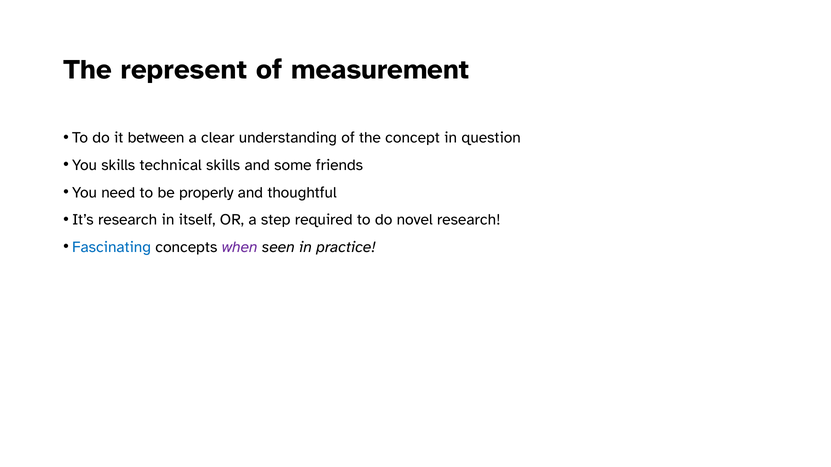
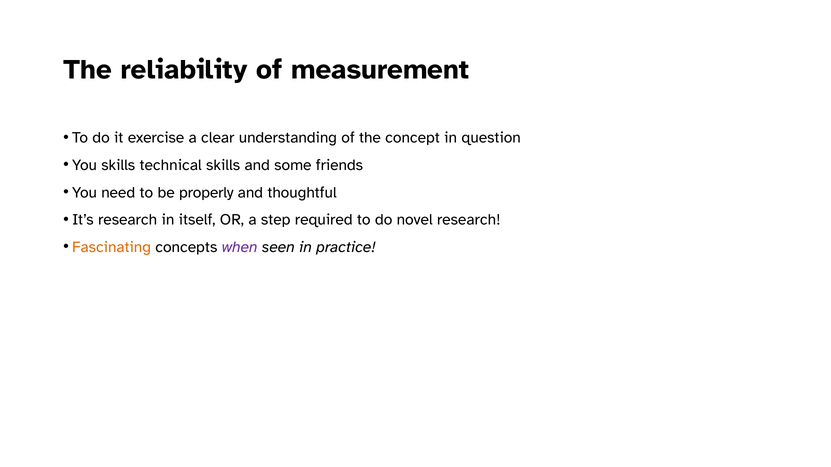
represent: represent -> reliability (184, 70)
between: between -> exercise (156, 138)
Fascinating colour: blue -> orange (112, 247)
